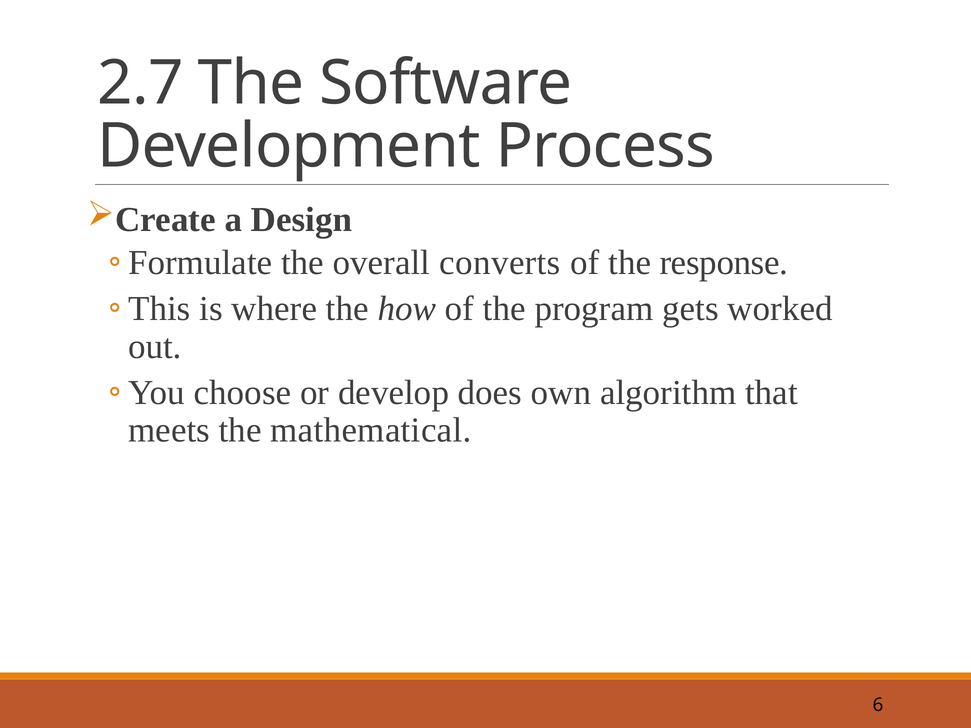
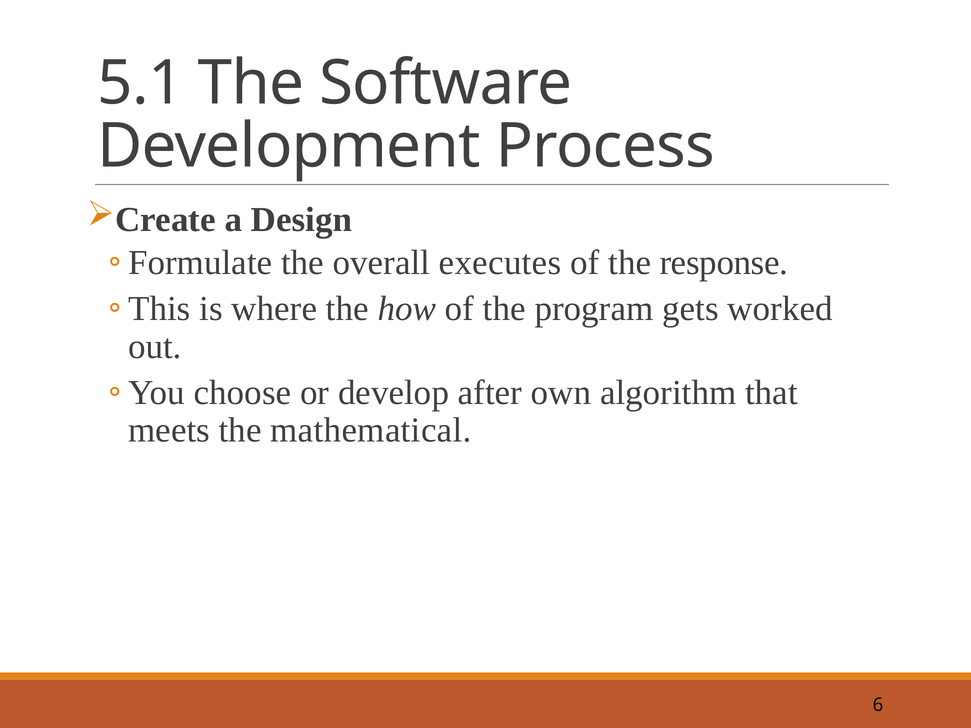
2.7: 2.7 -> 5.1 (140, 83)
converts: converts -> executes (500, 263)
does: does -> after (490, 393)
